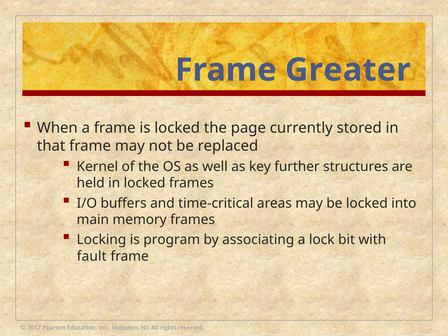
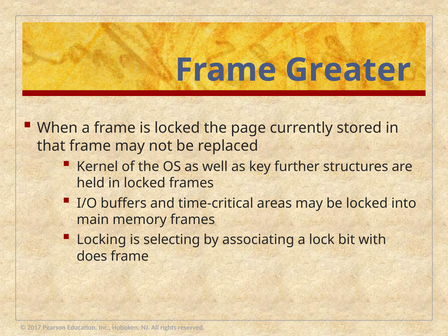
program: program -> selecting (172, 240)
fault: fault -> does (92, 256)
